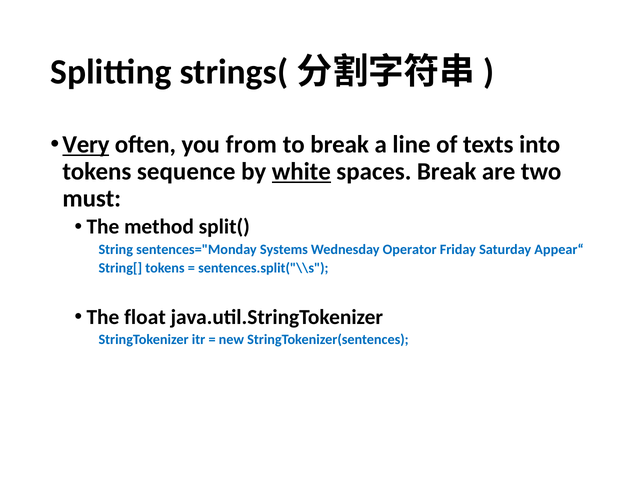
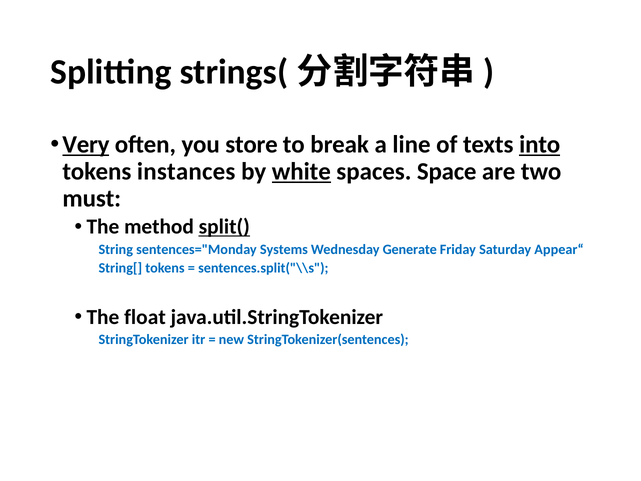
from: from -> store (252, 145)
into underline: none -> present (540, 145)
sequence: sequence -> instances (186, 171)
spaces Break: Break -> Space (447, 171)
split( underline: none -> present (224, 227)
Operator: Operator -> Generate (410, 249)
